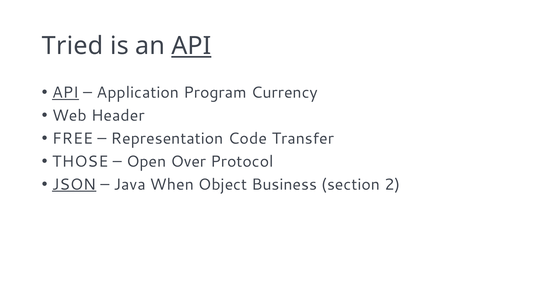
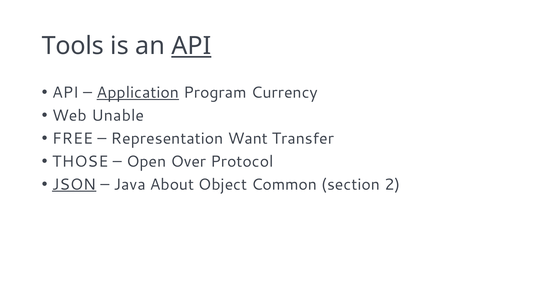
Tried: Tried -> Tools (73, 46)
API underline: present -> none (65, 93)
Application underline: none -> present (138, 93)
Header: Header -> Unable (118, 116)
Code: Code -> Want (248, 139)
When: When -> About (172, 185)
Business: Business -> Common (284, 185)
